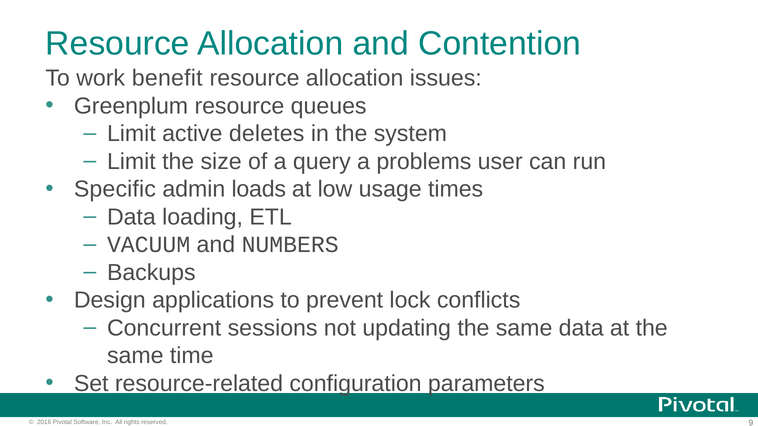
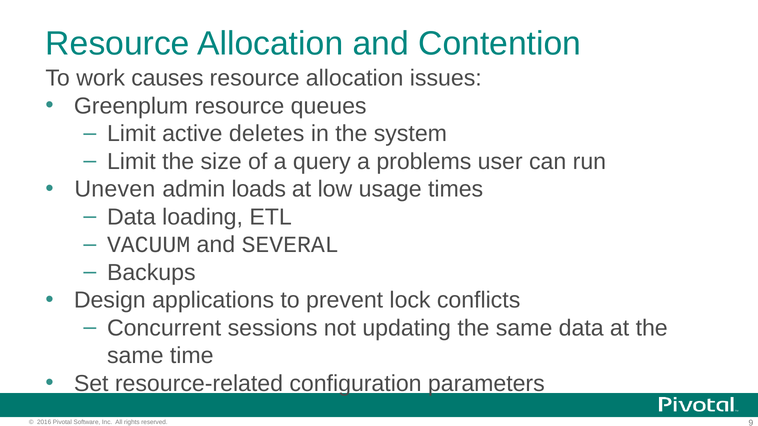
benefit: benefit -> causes (167, 78)
Specific: Specific -> Uneven (115, 189)
NUMBERS: NUMBERS -> SEVERAL (290, 245)
